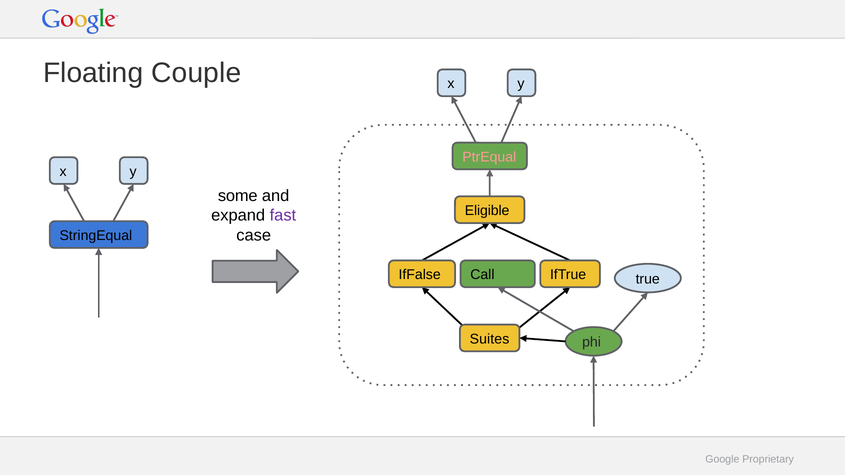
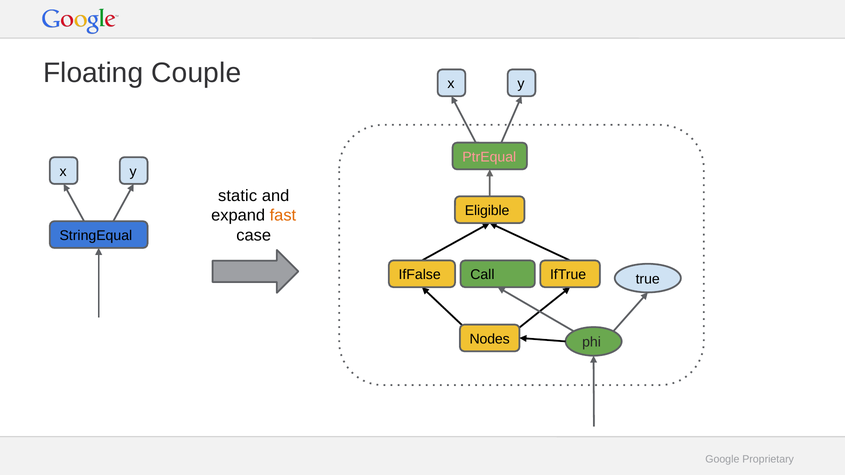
some: some -> static (238, 196)
fast colour: purple -> orange (283, 216)
Suites: Suites -> Nodes (490, 339)
